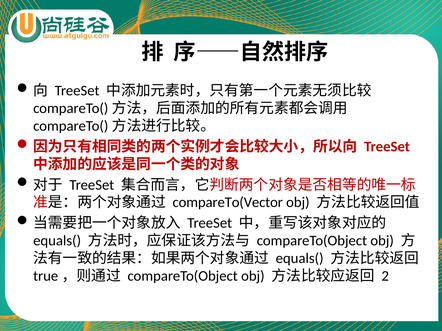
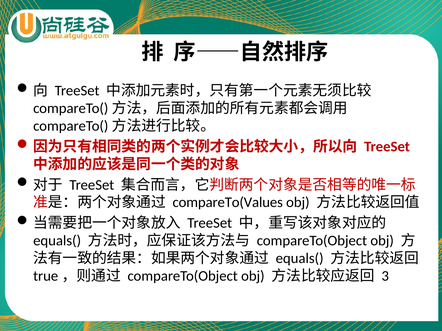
compareTo(Vector: compareTo(Vector -> compareTo(Values (228, 203)
2: 2 -> 3 (385, 276)
